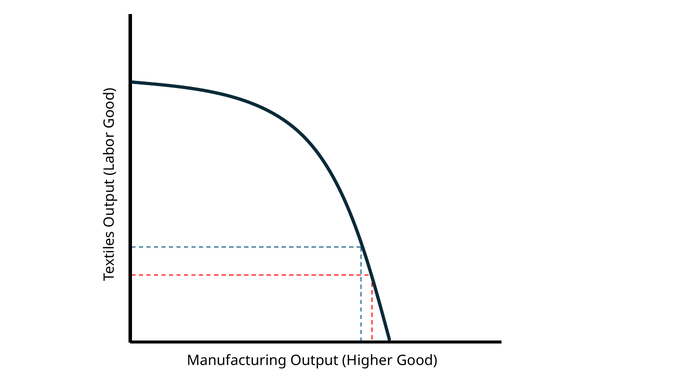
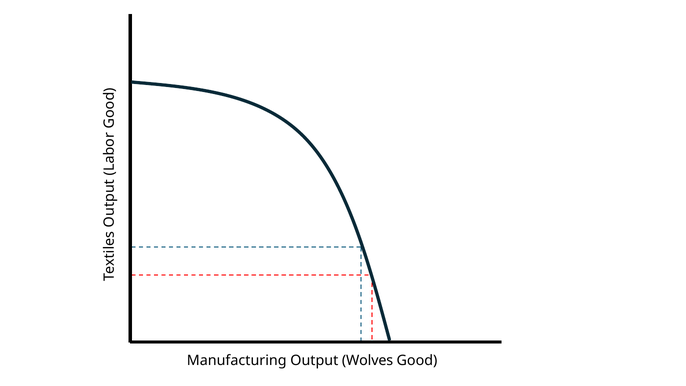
Higher: Higher -> Wolves (368, 361)
